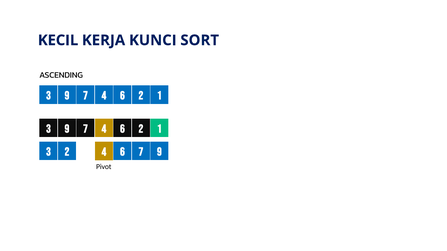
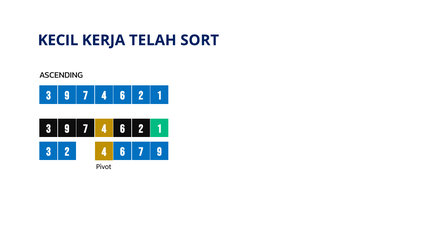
KUNCI: KUNCI -> TELAH (153, 40)
